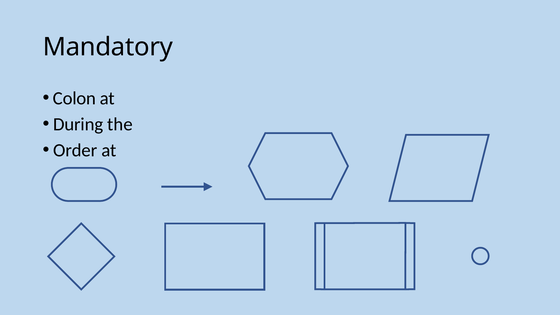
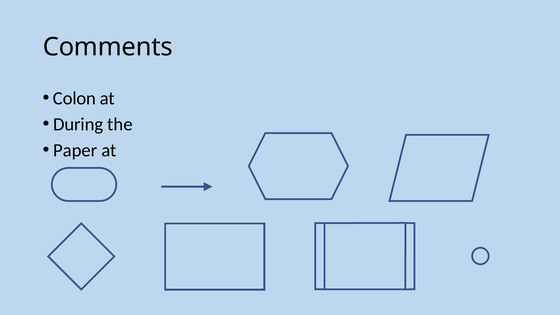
Mandatory: Mandatory -> Comments (108, 47)
Order: Order -> Paper (75, 150)
